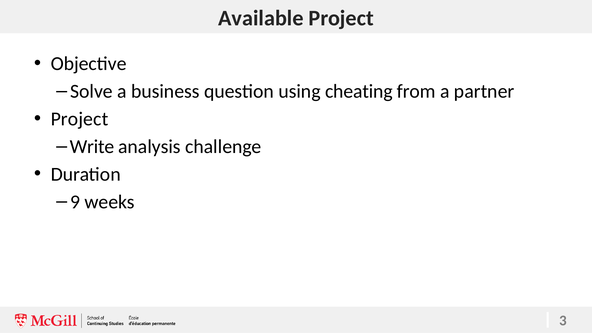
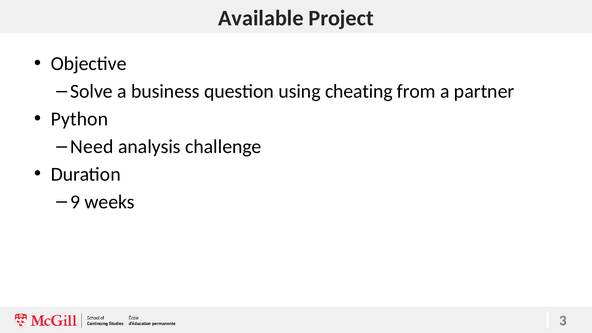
Project: Project -> Python (79, 119)
Write: Write -> Need (92, 147)
